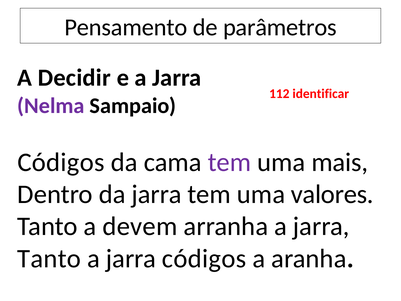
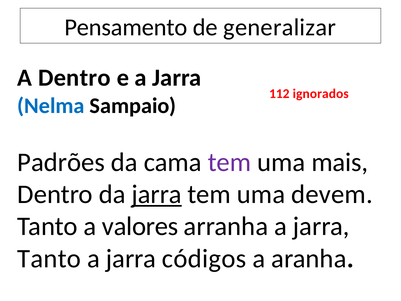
parâmetros: parâmetros -> generalizar (280, 27)
A Decidir: Decidir -> Dentro (74, 78)
identificar: identificar -> ignorados (321, 94)
Nelma colour: purple -> blue (51, 106)
Códigos: Códigos -> Padrões (61, 162)
jarra underline: none -> present (157, 194)
valores: valores -> devem (332, 194)
devem: devem -> valores (140, 226)
